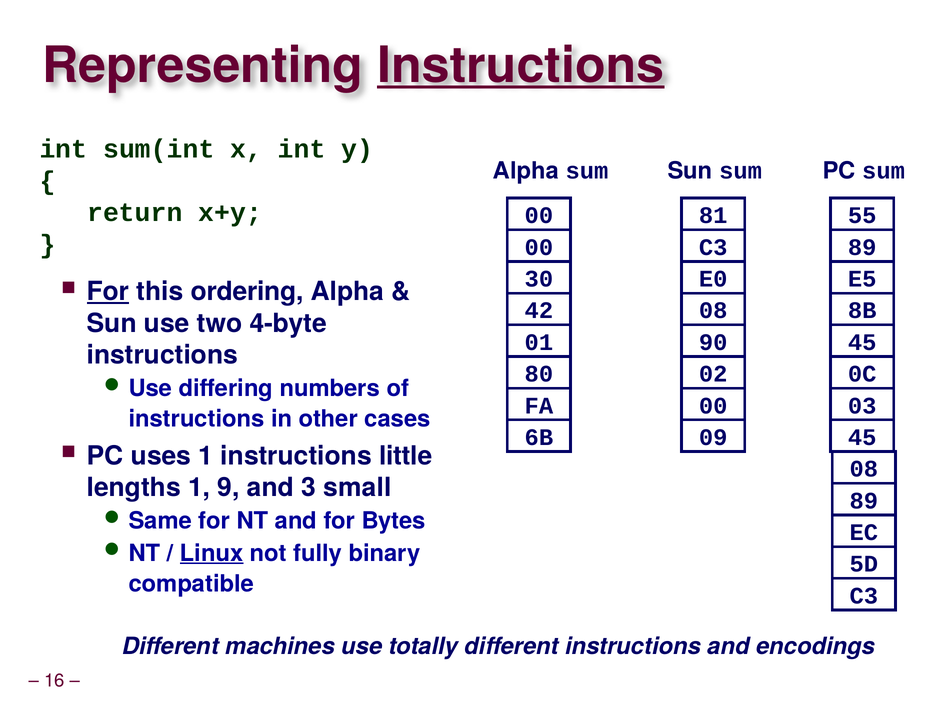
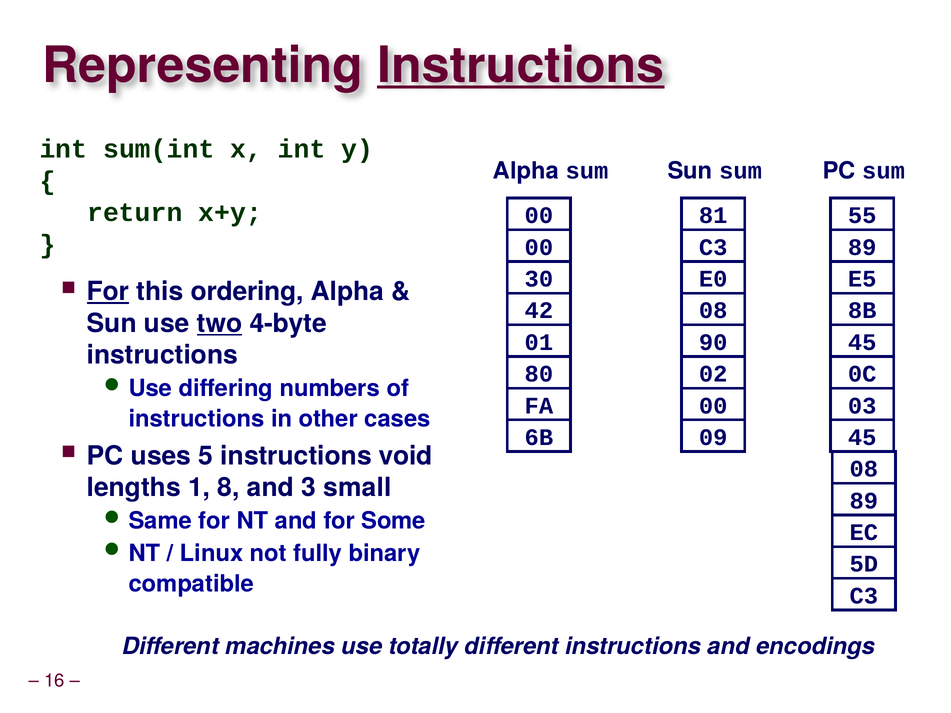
two underline: none -> present (220, 323)
uses 1: 1 -> 5 (206, 456)
little: little -> void (406, 456)
9: 9 -> 8 (228, 488)
Bytes: Bytes -> Some (393, 521)
Linux underline: present -> none (212, 553)
